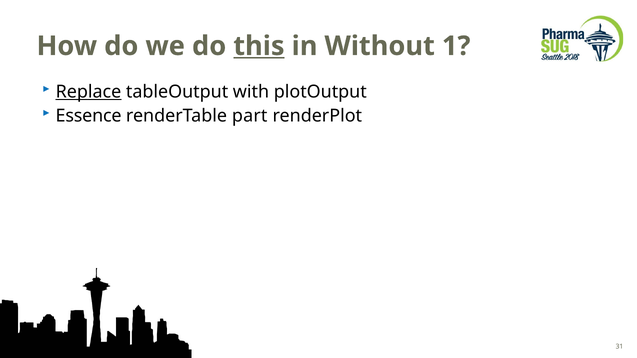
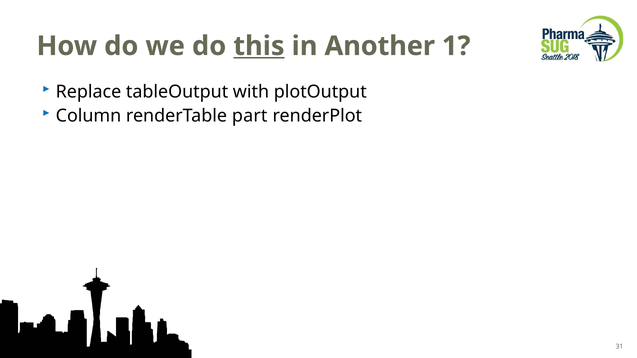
Without: Without -> Another (380, 46)
Replace underline: present -> none (88, 92)
Essence: Essence -> Column (88, 116)
